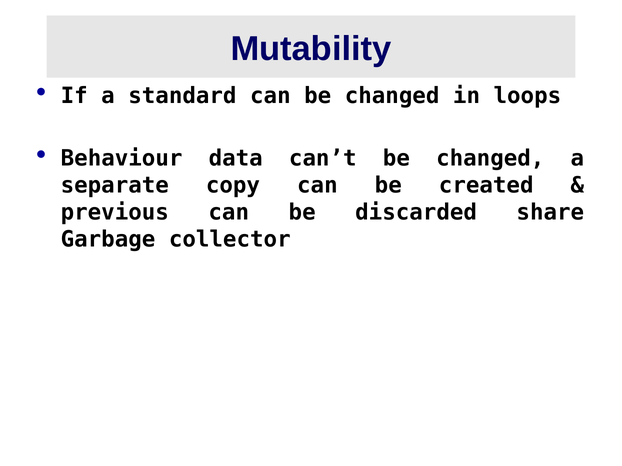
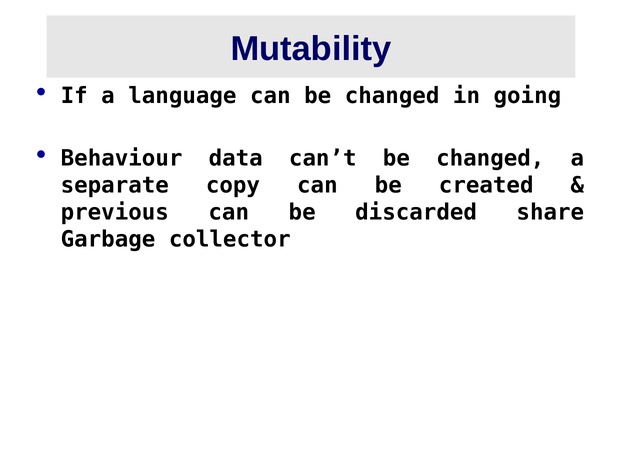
standard: standard -> language (182, 96)
loops: loops -> going (527, 96)
